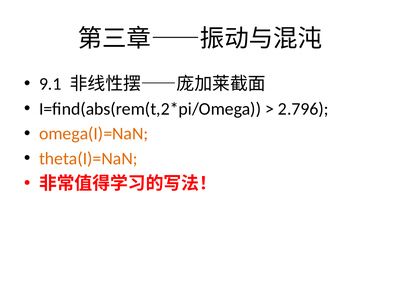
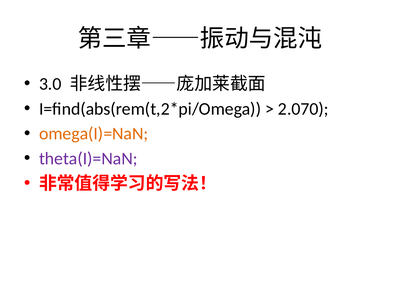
9.1: 9.1 -> 3.0 (50, 84)
2.796: 2.796 -> 2.070 (303, 109)
theta(I)=NaN colour: orange -> purple (88, 159)
